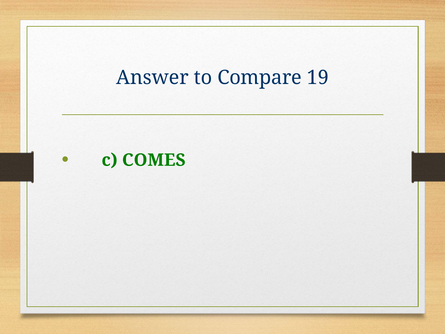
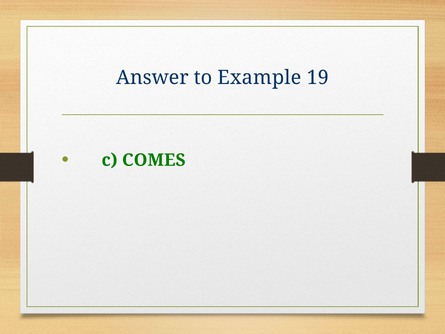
Compare: Compare -> Example (259, 78)
